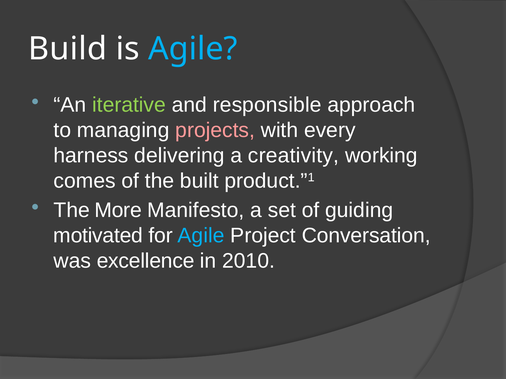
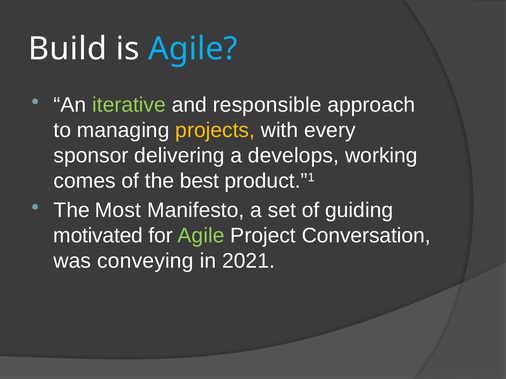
projects colour: pink -> yellow (215, 130)
harness: harness -> sponsor (91, 156)
creativity: creativity -> develops (294, 156)
built: built -> best (199, 181)
More: More -> Most (118, 211)
Agile colour: light blue -> light green (201, 236)
excellence: excellence -> conveying (145, 261)
2010: 2010 -> 2021 (249, 261)
